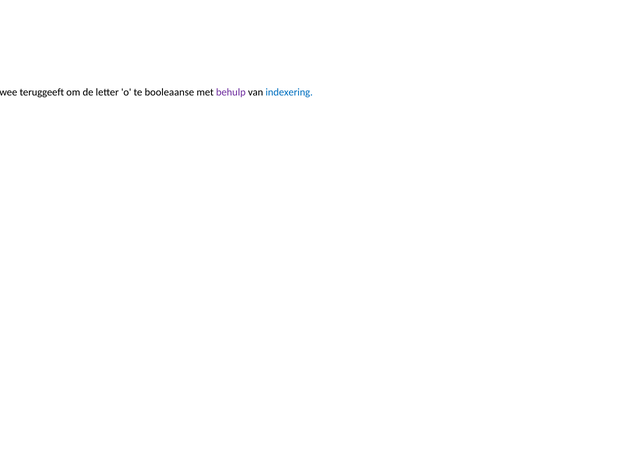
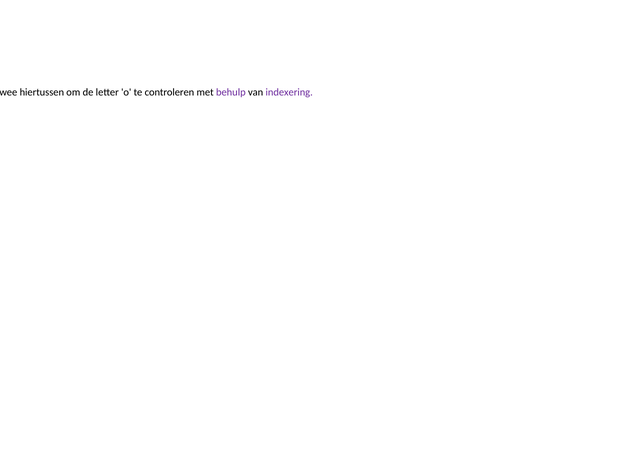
teruggeeft: teruggeeft -> hiertussen (42, 92)
booleaanse: booleaanse -> controleren (169, 92)
indexering colour: blue -> purple (289, 92)
